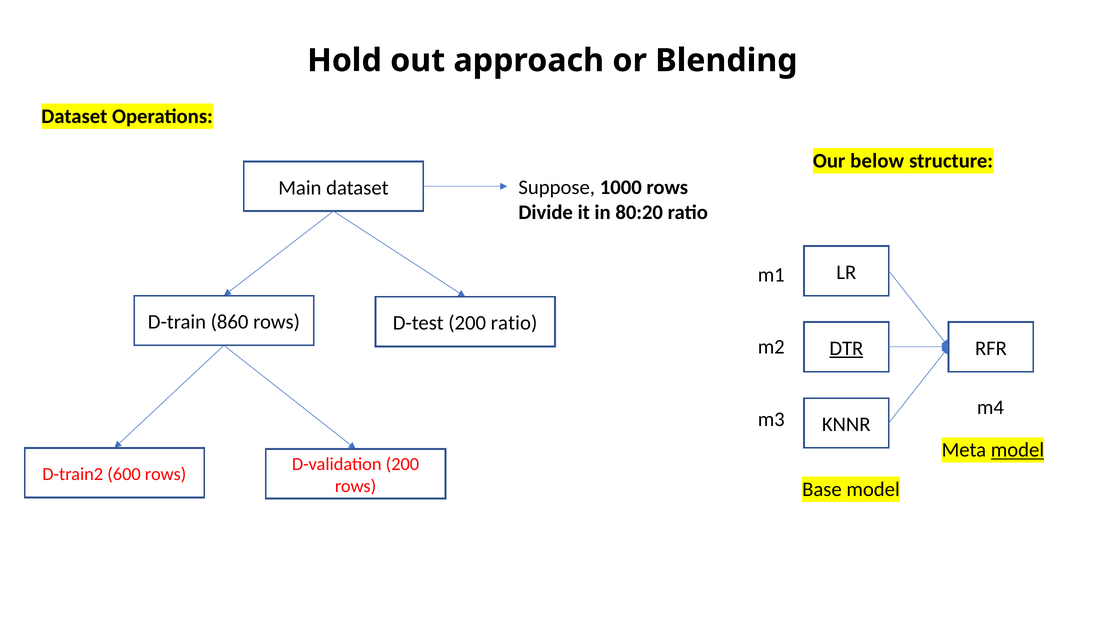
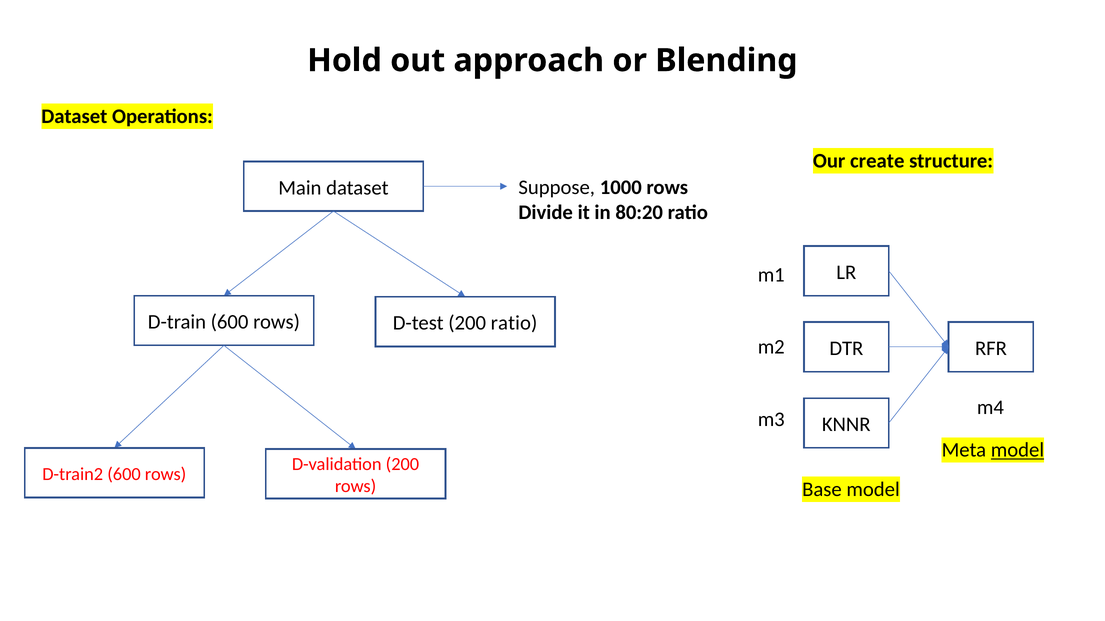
below: below -> create (877, 161)
D-train 860: 860 -> 600 (230, 322)
DTR underline: present -> none (846, 349)
